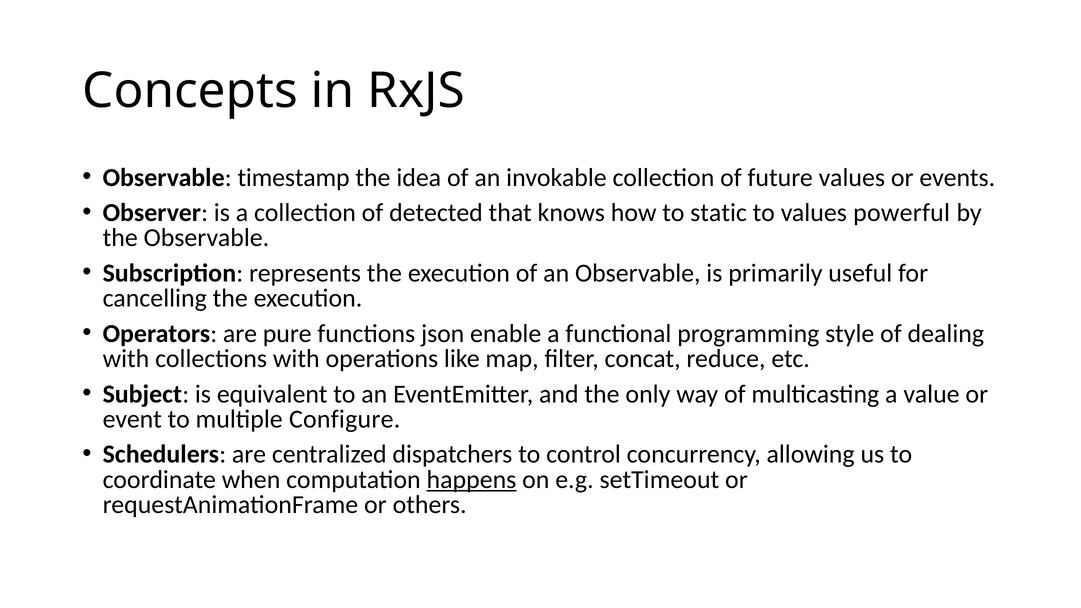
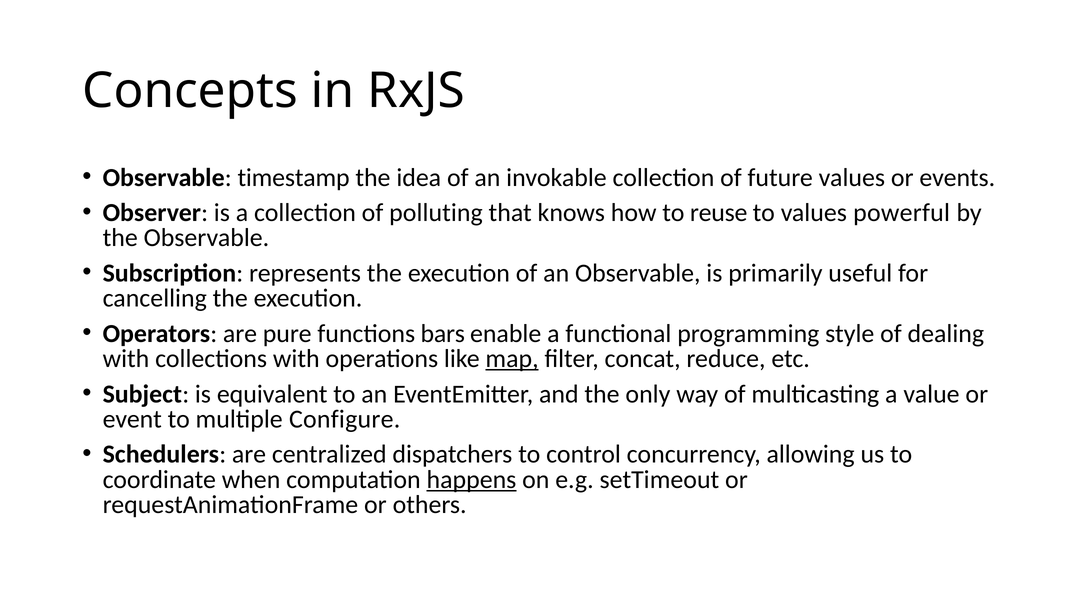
detected: detected -> polluting (436, 213)
static: static -> reuse (719, 213)
json: json -> bars (443, 334)
map underline: none -> present (512, 359)
